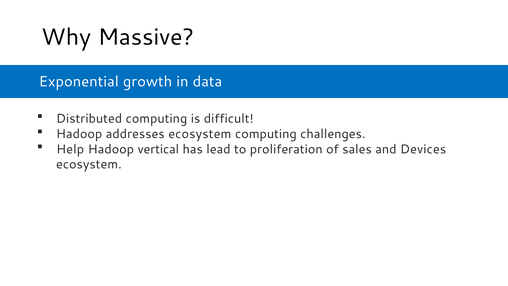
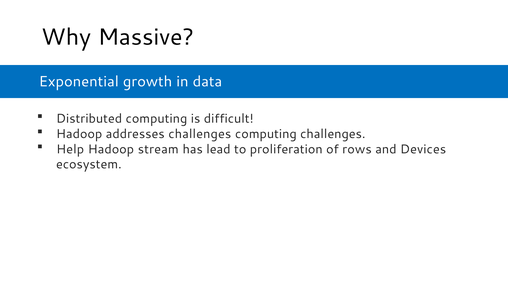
addresses ecosystem: ecosystem -> challenges (200, 134)
vertical: vertical -> stream (158, 149)
sales: sales -> rows (357, 149)
